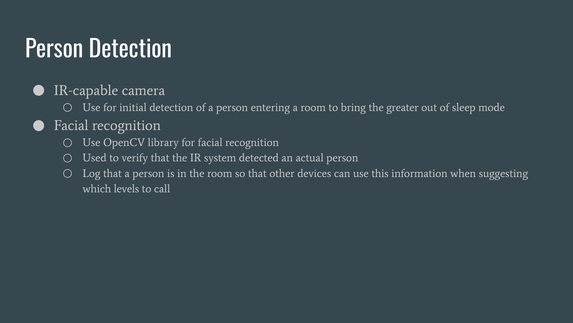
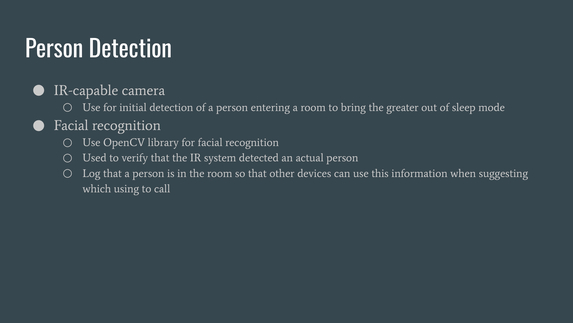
levels: levels -> using (126, 188)
